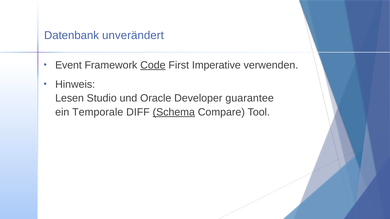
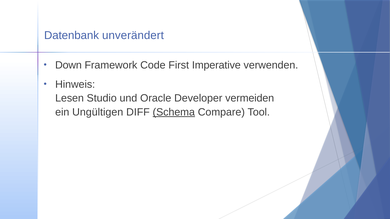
Event: Event -> Down (68, 65)
Code underline: present -> none (153, 65)
guarantee: guarantee -> vermeiden (250, 98)
Temporale: Temporale -> Ungültigen (98, 112)
